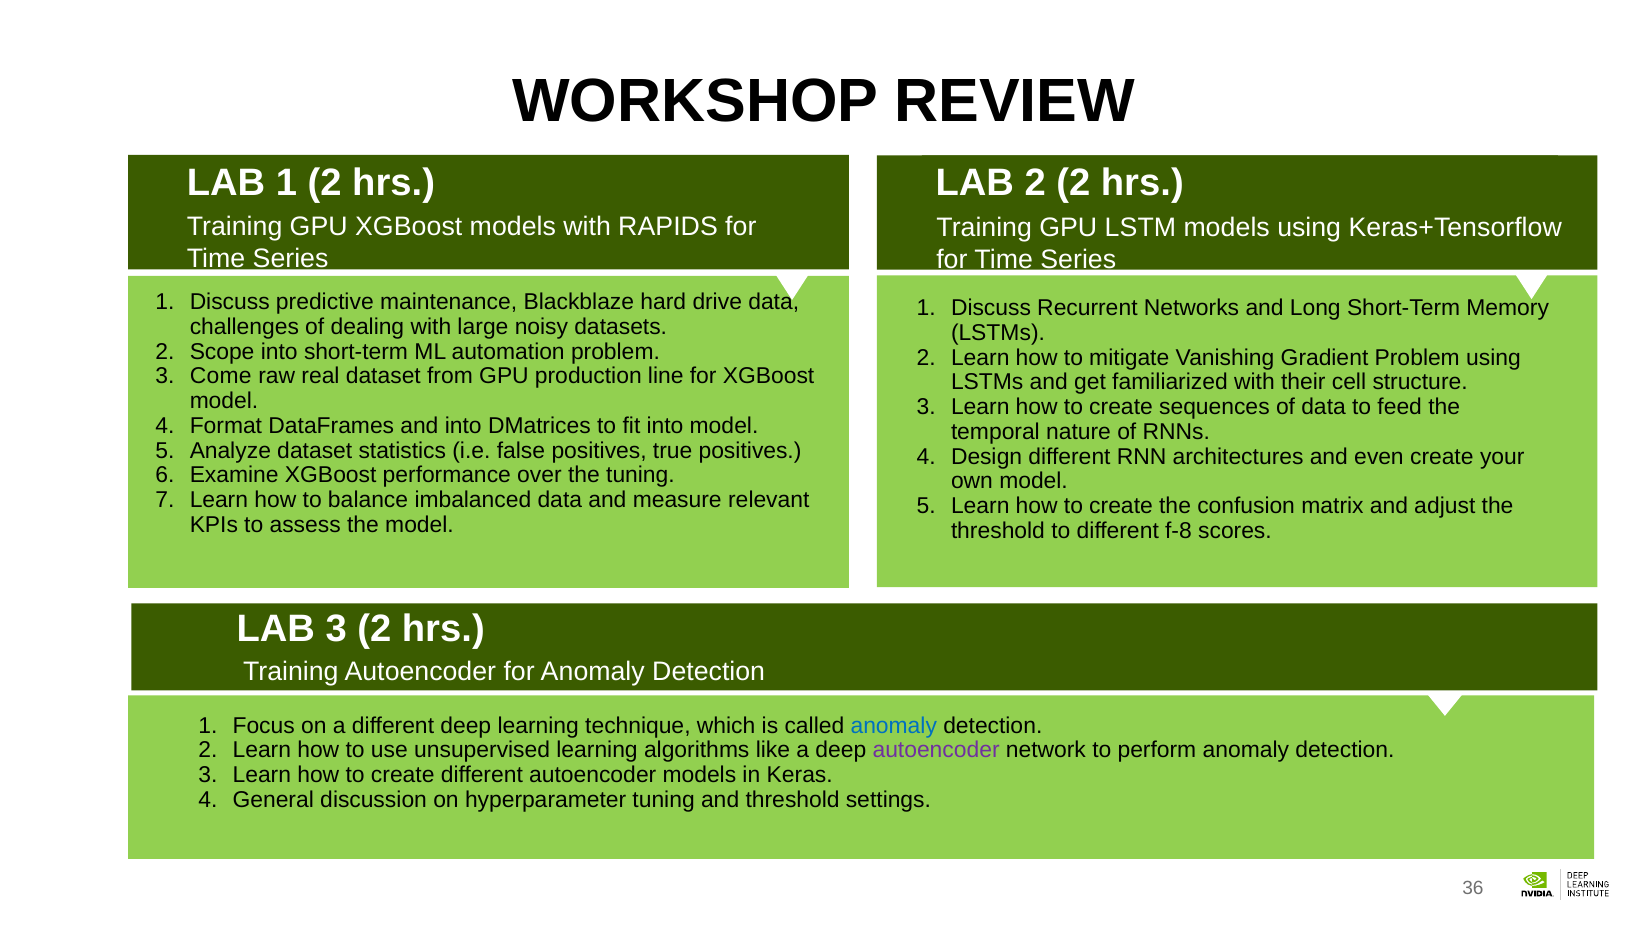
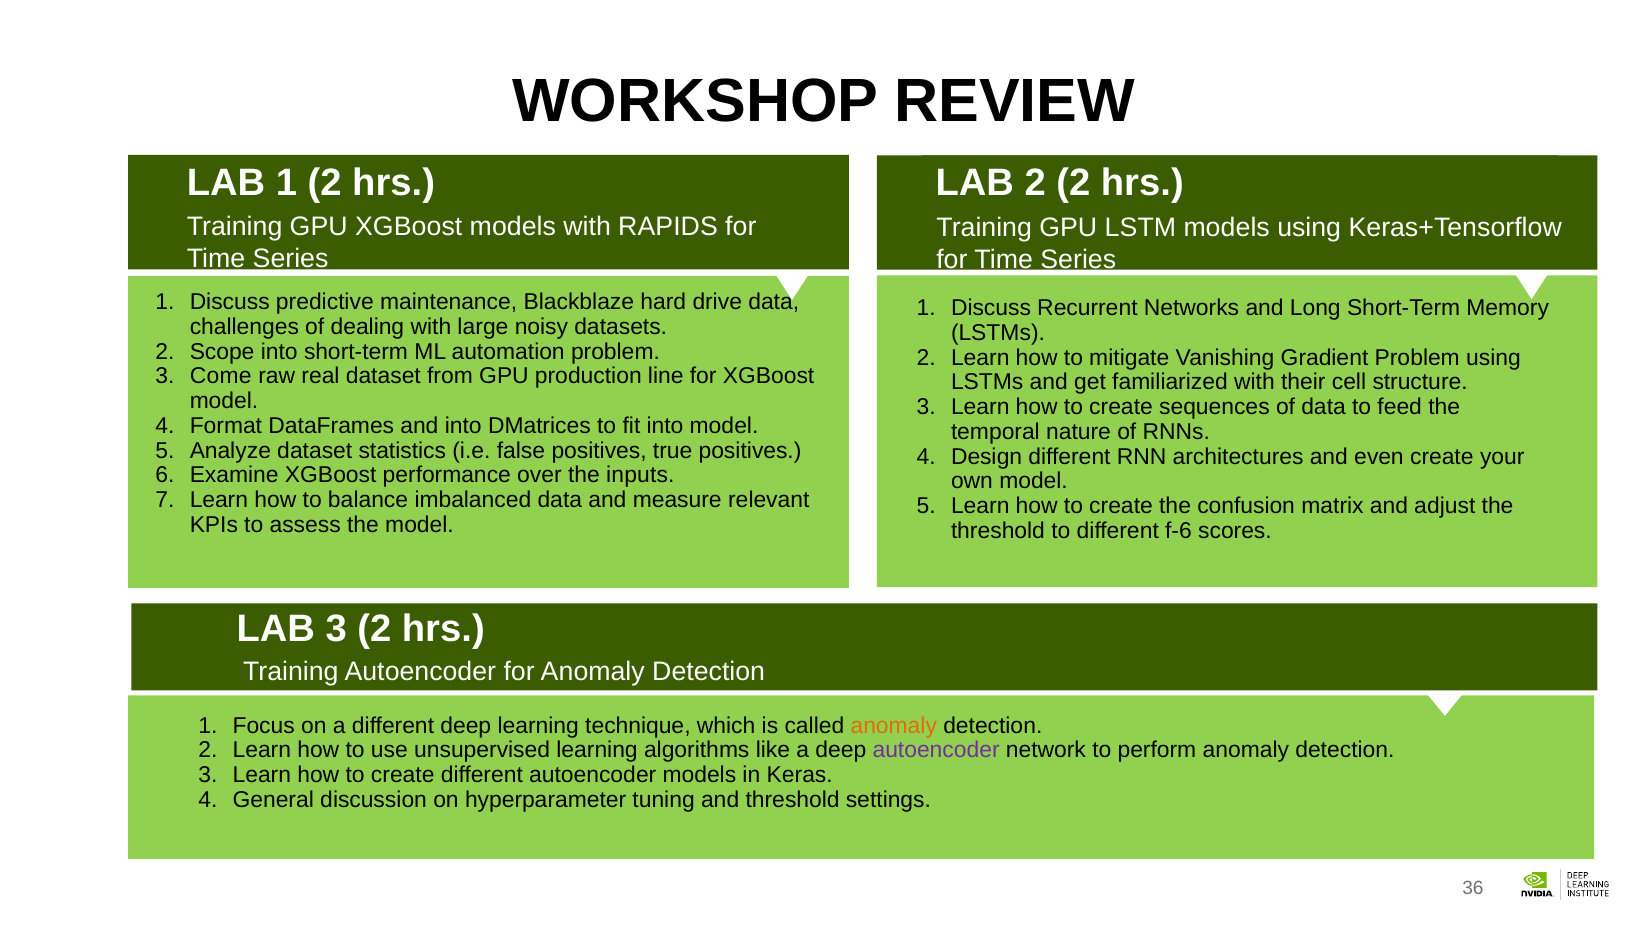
the tuning: tuning -> inputs (640, 475)
f-8: f-8 -> f-6 (1178, 531)
anomaly colour: blue -> orange (894, 726)
